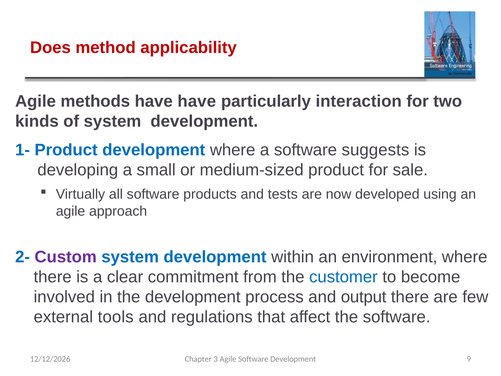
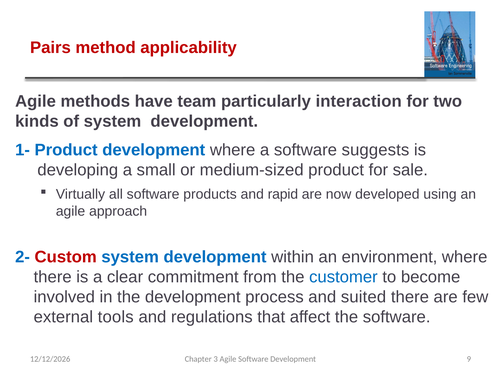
Does: Does -> Pairs (50, 48)
have have: have -> team (197, 101)
tests: tests -> rapid (283, 194)
Custom colour: purple -> red (66, 257)
output: output -> suited (364, 297)
